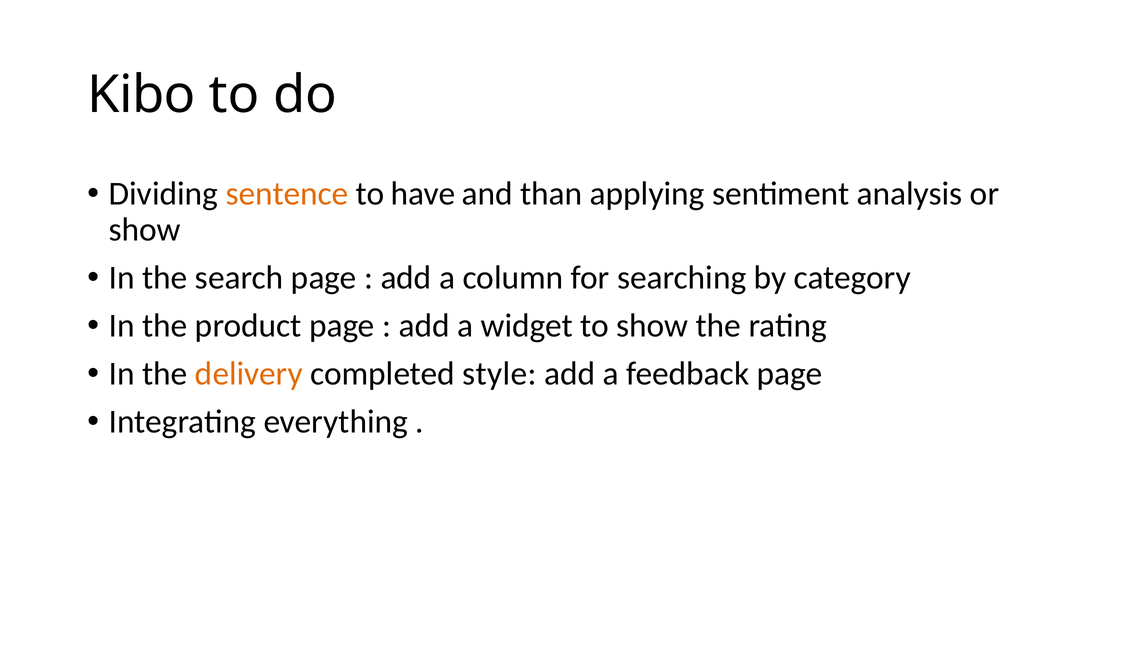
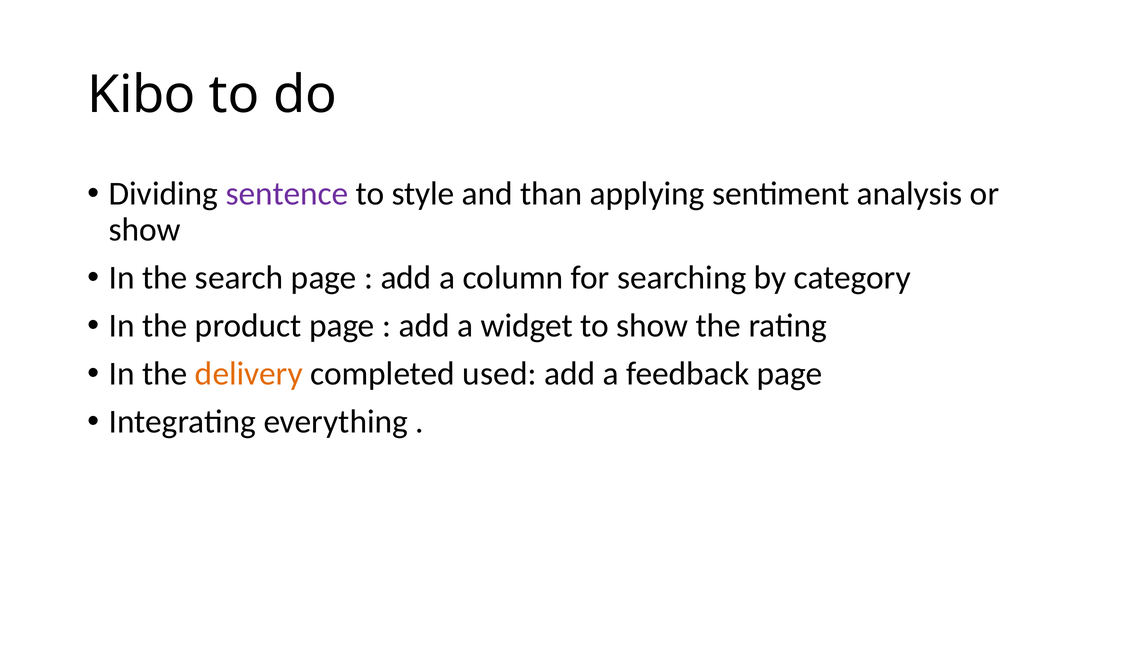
sentence colour: orange -> purple (287, 194)
have: have -> style (423, 194)
style: style -> used (499, 374)
